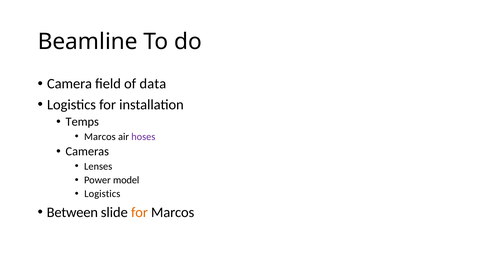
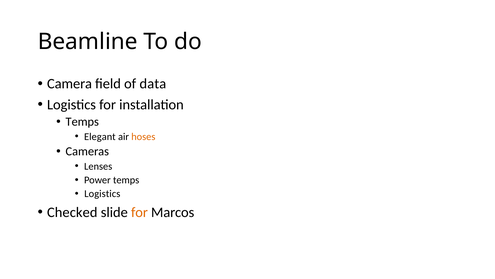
Marcos: Marcos -> Elegant (100, 136)
hoses colour: purple -> orange (143, 136)
Power model: model -> temps (126, 180)
Between: Between -> Checked (72, 212)
